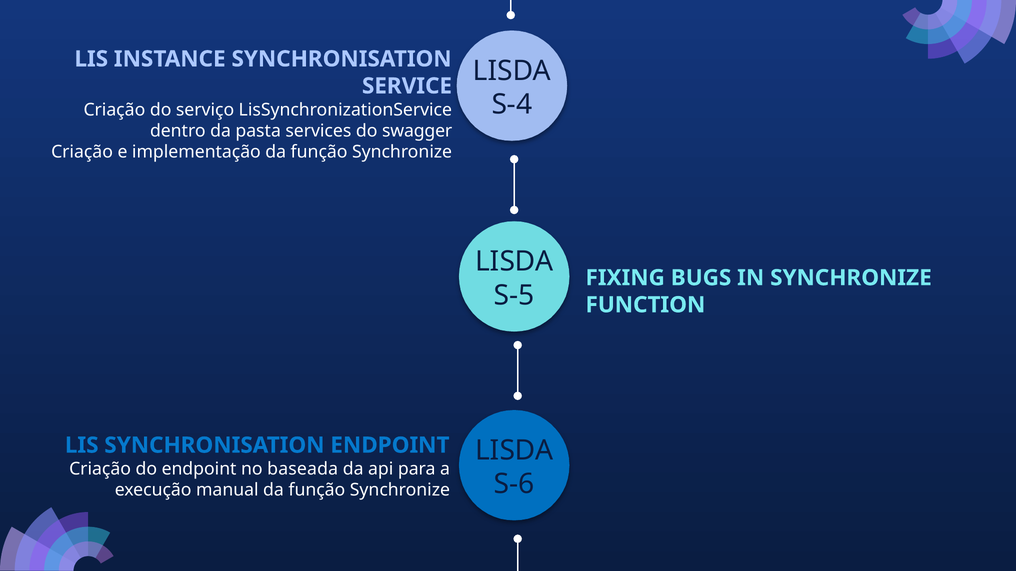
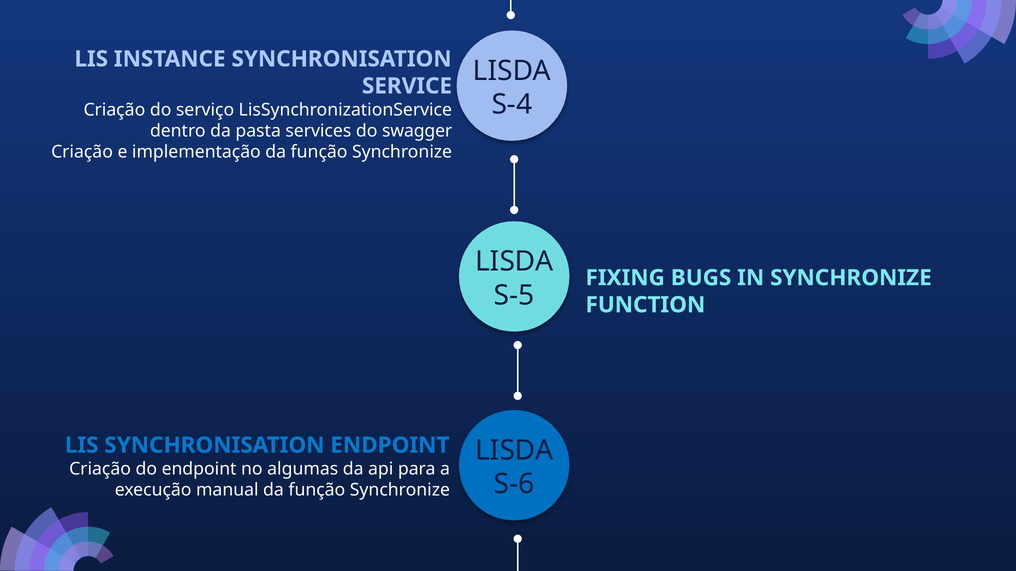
baseada: baseada -> algumas (303, 469)
